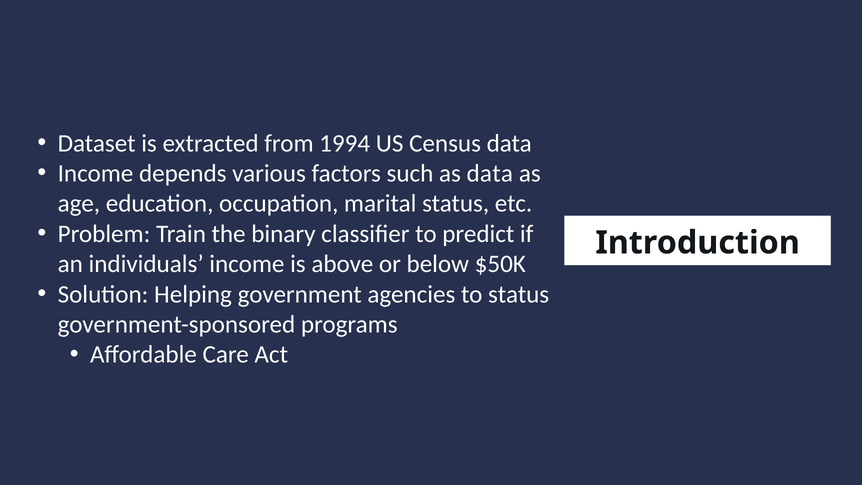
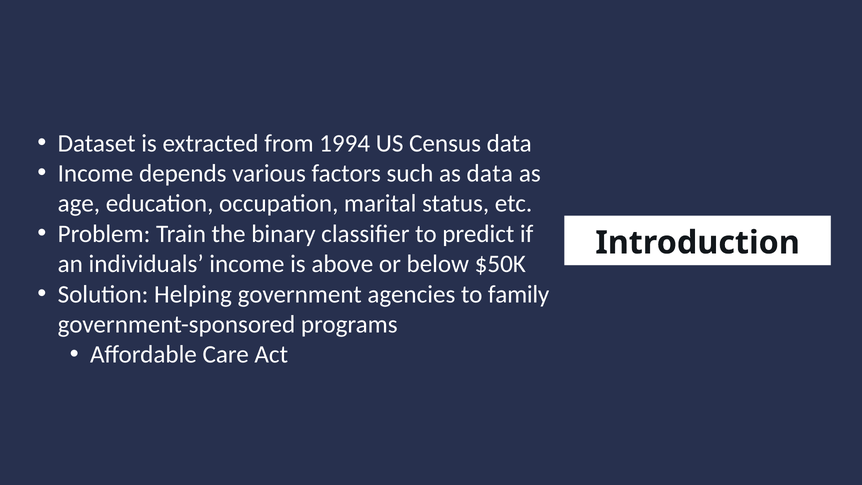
to status: status -> family (519, 294)
